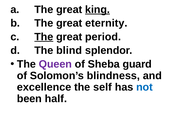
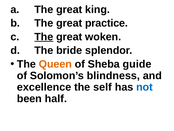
king underline: present -> none (98, 9)
eternity: eternity -> practice (106, 23)
period: period -> woken (103, 37)
blind: blind -> bride (69, 50)
Queen colour: purple -> orange (55, 64)
guard: guard -> guide (137, 64)
